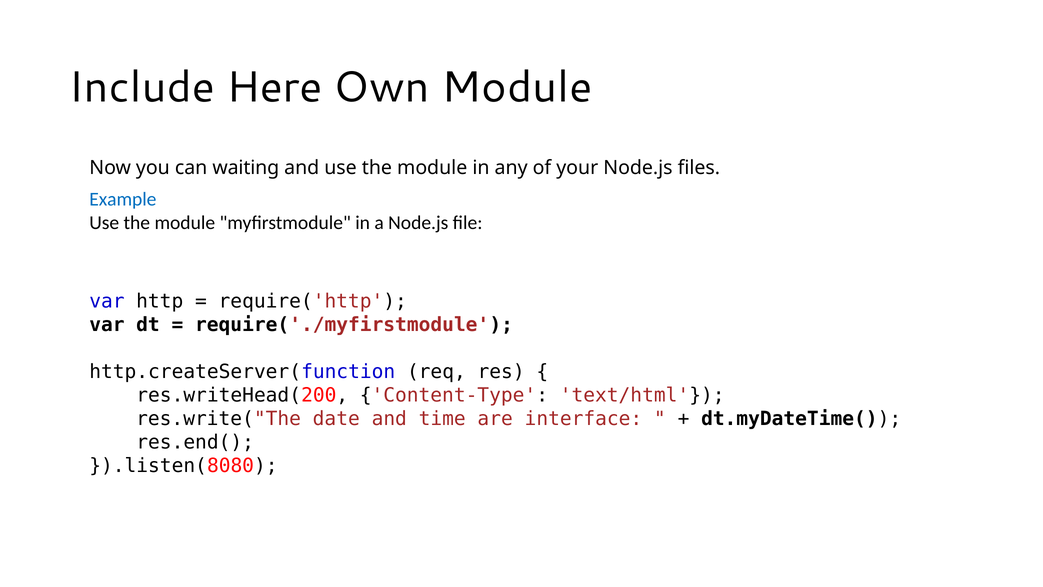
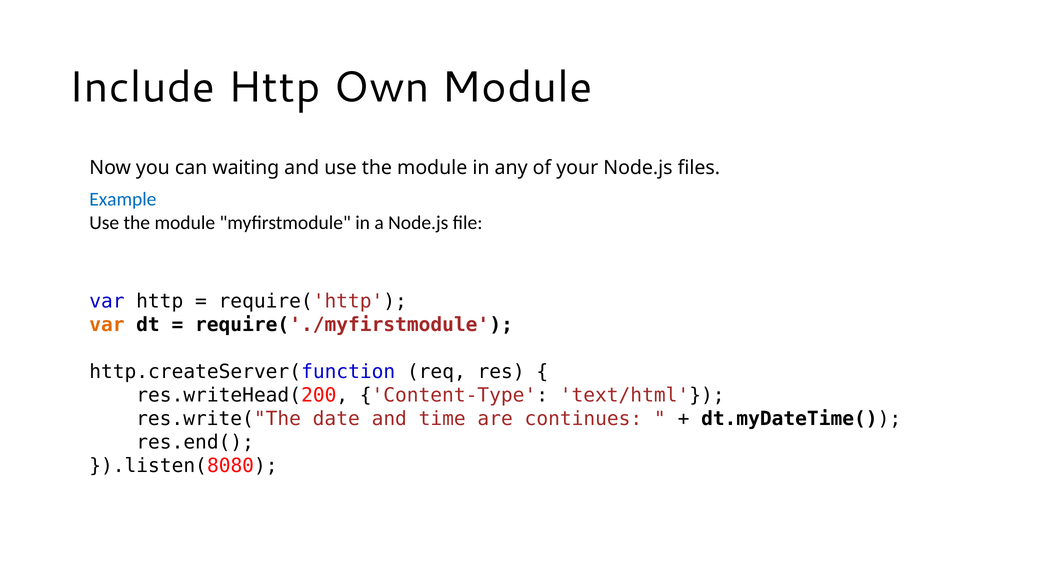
Include Here: Here -> Http (274, 88)
var colour: black -> orange (107, 325)
interface: interface -> continues (583, 419)
